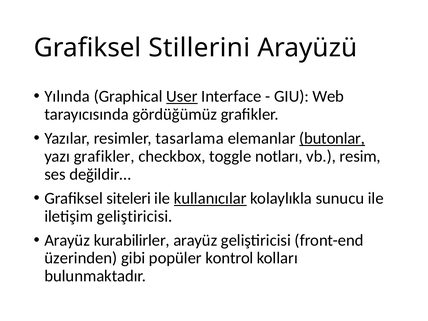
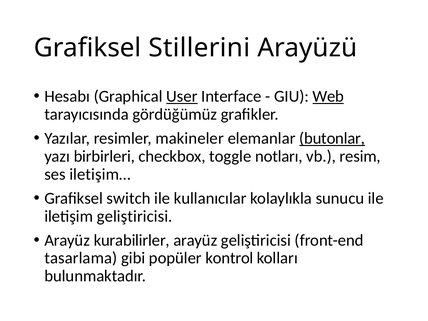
Yılında: Yılında -> Hesabı (67, 96)
Web underline: none -> present (328, 96)
tasarlama: tasarlama -> makineler (190, 138)
yazı grafikler: grafikler -> birbirleri (104, 156)
değildir…: değildir… -> iletişim… (100, 174)
siteleri: siteleri -> switch (129, 198)
kullanıcılar underline: present -> none (210, 198)
üzerinden: üzerinden -> tasarlama (81, 258)
